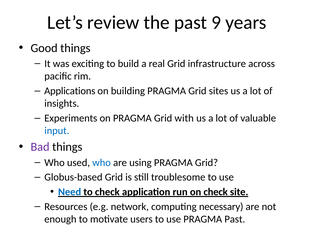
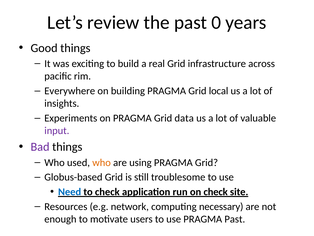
9: 9 -> 0 (216, 22)
Applications: Applications -> Everywhere (70, 91)
sites: sites -> local (219, 91)
with: with -> data (184, 118)
input colour: blue -> purple (57, 130)
who colour: blue -> orange (102, 162)
